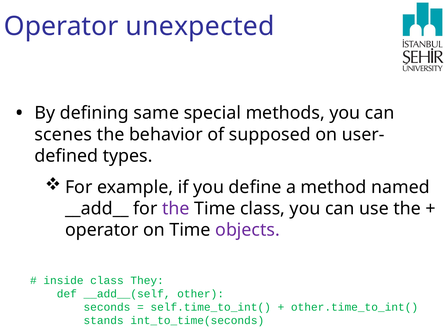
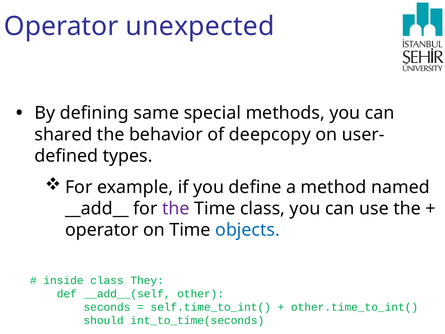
scenes: scenes -> shared (63, 134)
supposed: supposed -> deepcopy (270, 134)
objects colour: purple -> blue (248, 230)
stands: stands -> should (104, 320)
